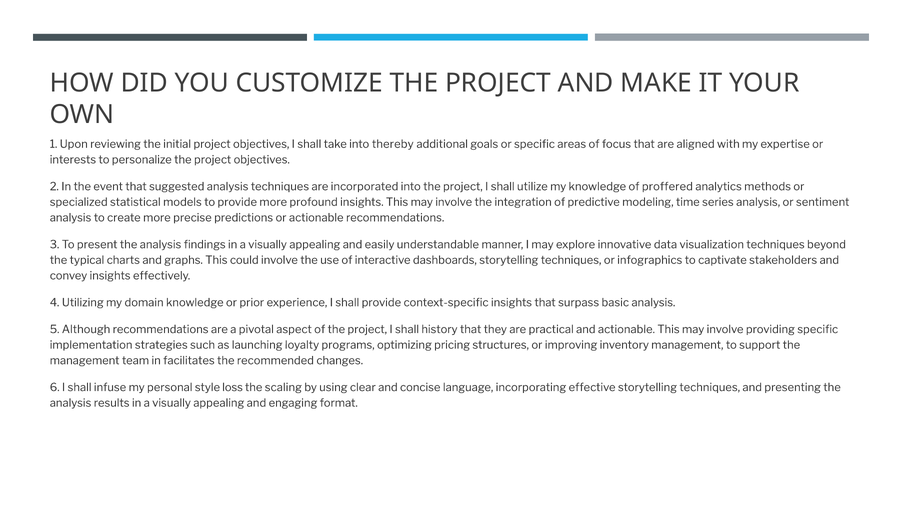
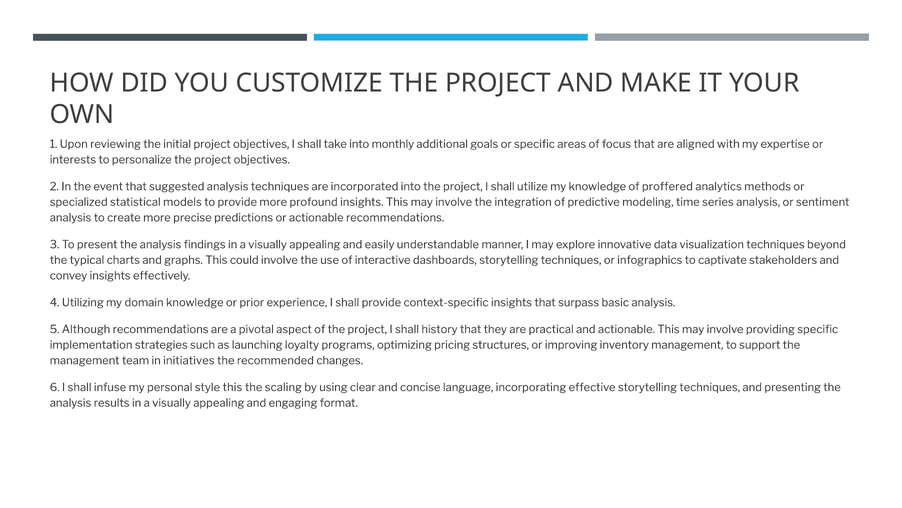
thereby: thereby -> monthly (393, 144)
facilitates: facilitates -> initiatives (189, 360)
style loss: loss -> this (232, 387)
